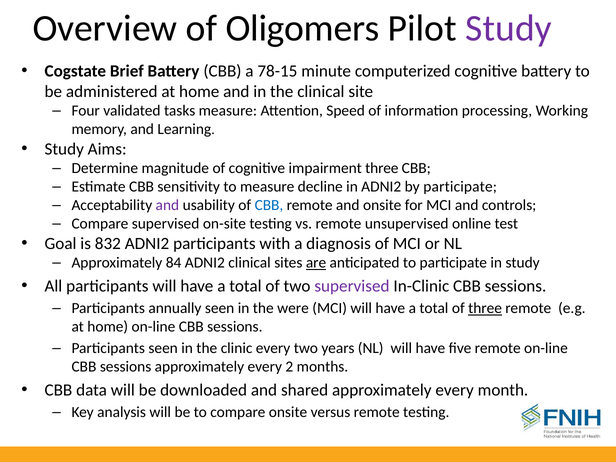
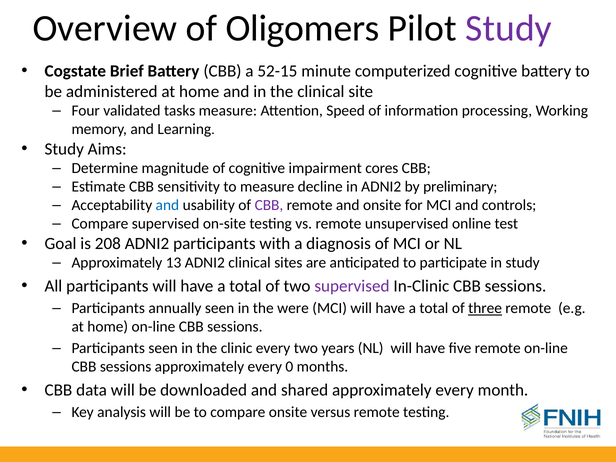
78-15: 78-15 -> 52-15 (277, 71)
impairment three: three -> cores (382, 168)
by participate: participate -> preliminary (460, 187)
and colour: purple -> blue (167, 205)
CBB colour: blue -> purple (269, 205)
832: 832 -> 208 (108, 243)
84: 84 -> 13 (174, 263)
are underline: present -> none (316, 263)
2: 2 -> 0 (289, 367)
